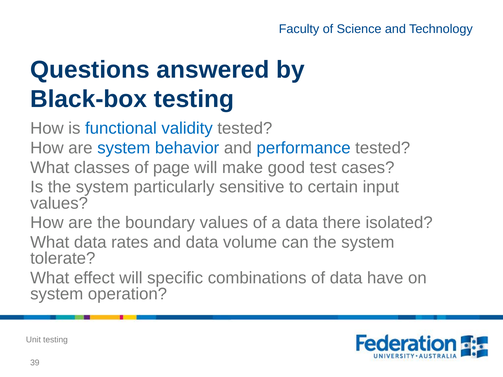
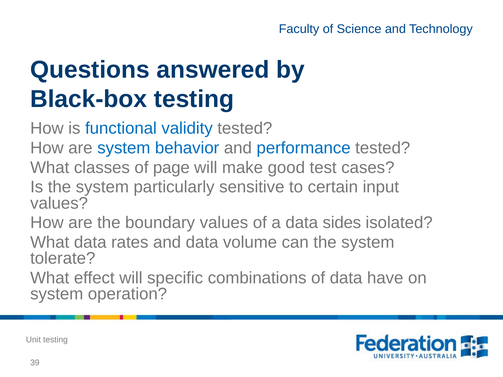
there: there -> sides (342, 223)
